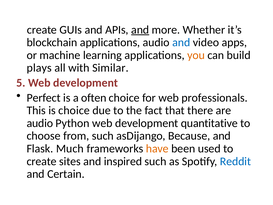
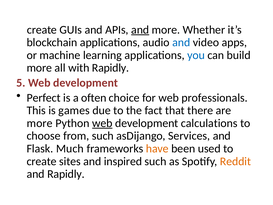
you colour: orange -> blue (196, 55)
plays: plays -> more (39, 68)
with Similar: Similar -> Rapidly (111, 68)
is choice: choice -> games (74, 110)
audio: audio -> more (40, 123)
web underline: none -> present (102, 123)
quantitative: quantitative -> calculations (209, 123)
Because: Because -> Services (189, 136)
Reddit colour: blue -> orange (235, 161)
and Certain: Certain -> Rapidly (66, 174)
